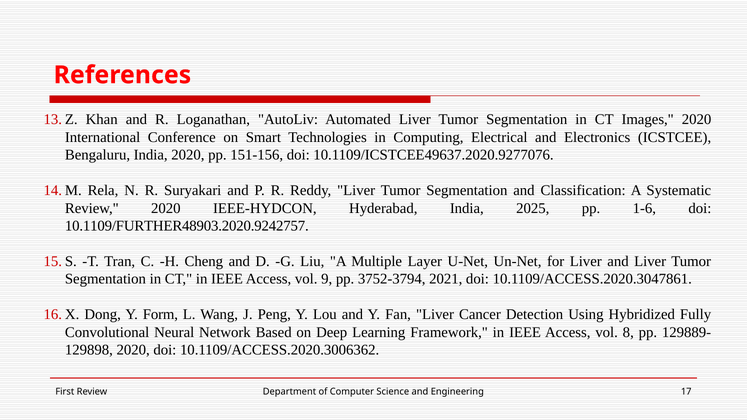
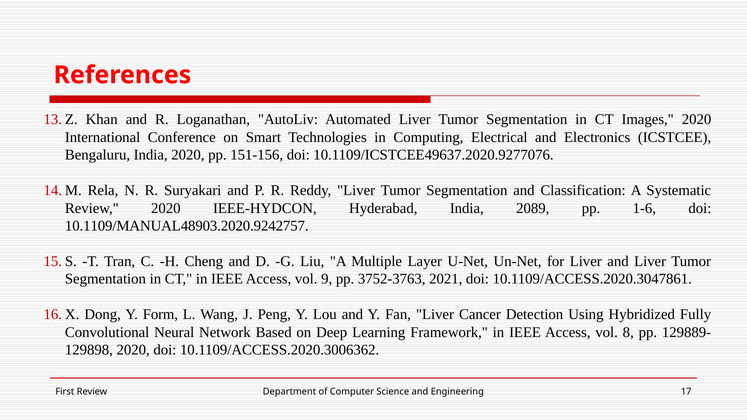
2025: 2025 -> 2089 (533, 208)
10.1109/FURTHER48903.2020.9242757: 10.1109/FURTHER48903.2020.9242757 -> 10.1109/MANUAL48903.2020.9242757 (187, 226)
3752-3794: 3752-3794 -> 3752-3763 (392, 279)
